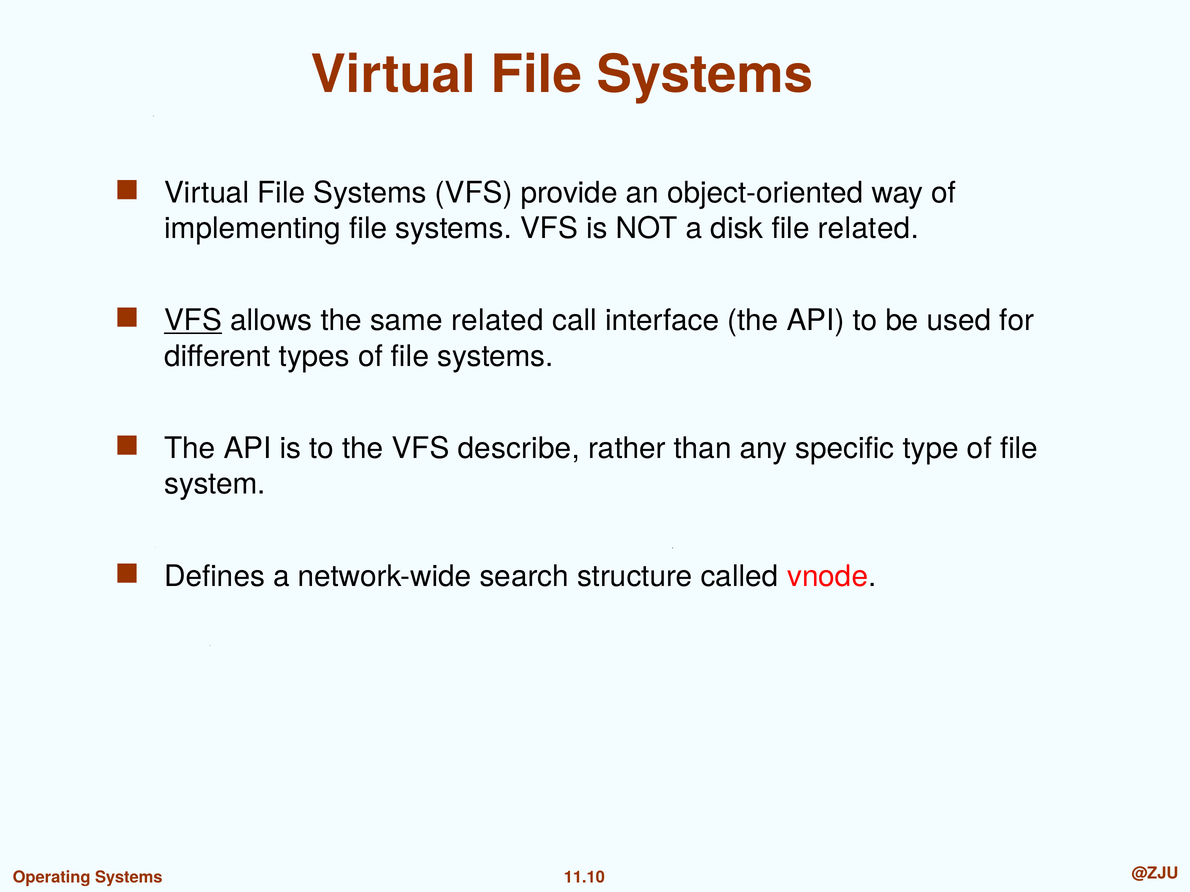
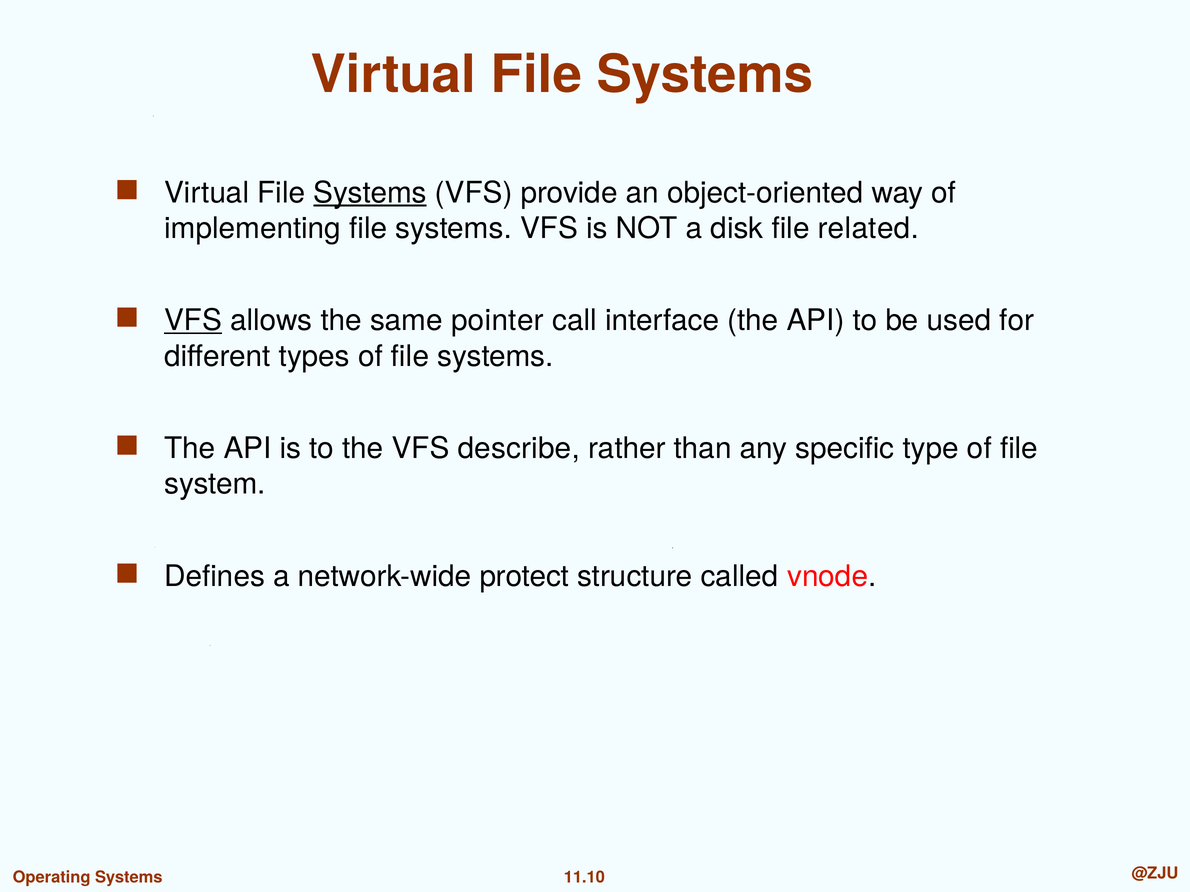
Systems underline: none -> present (370, 193)
same related: related -> pointer (497, 321)
search: search -> protect (524, 577)
